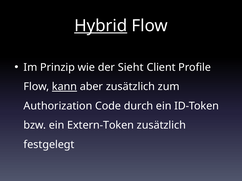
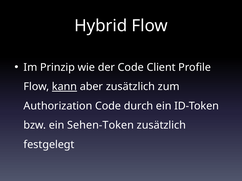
Hybrid underline: present -> none (101, 26)
der Sieht: Sieht -> Code (131, 67)
Extern-Token: Extern-Token -> Sehen-Token (101, 126)
